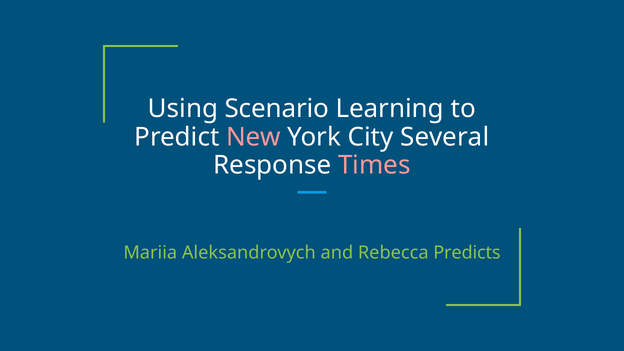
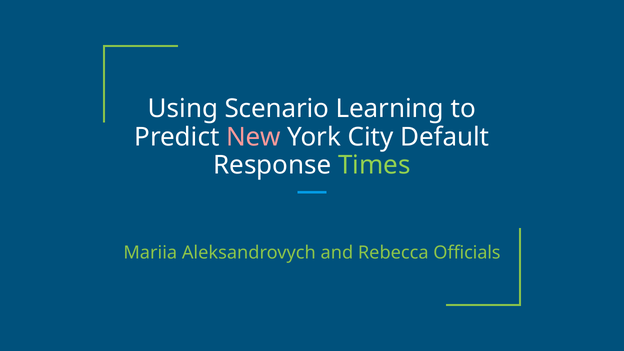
Several: Several -> Default (445, 137)
Times colour: pink -> light green (374, 165)
Predicts: Predicts -> Officials (467, 253)
